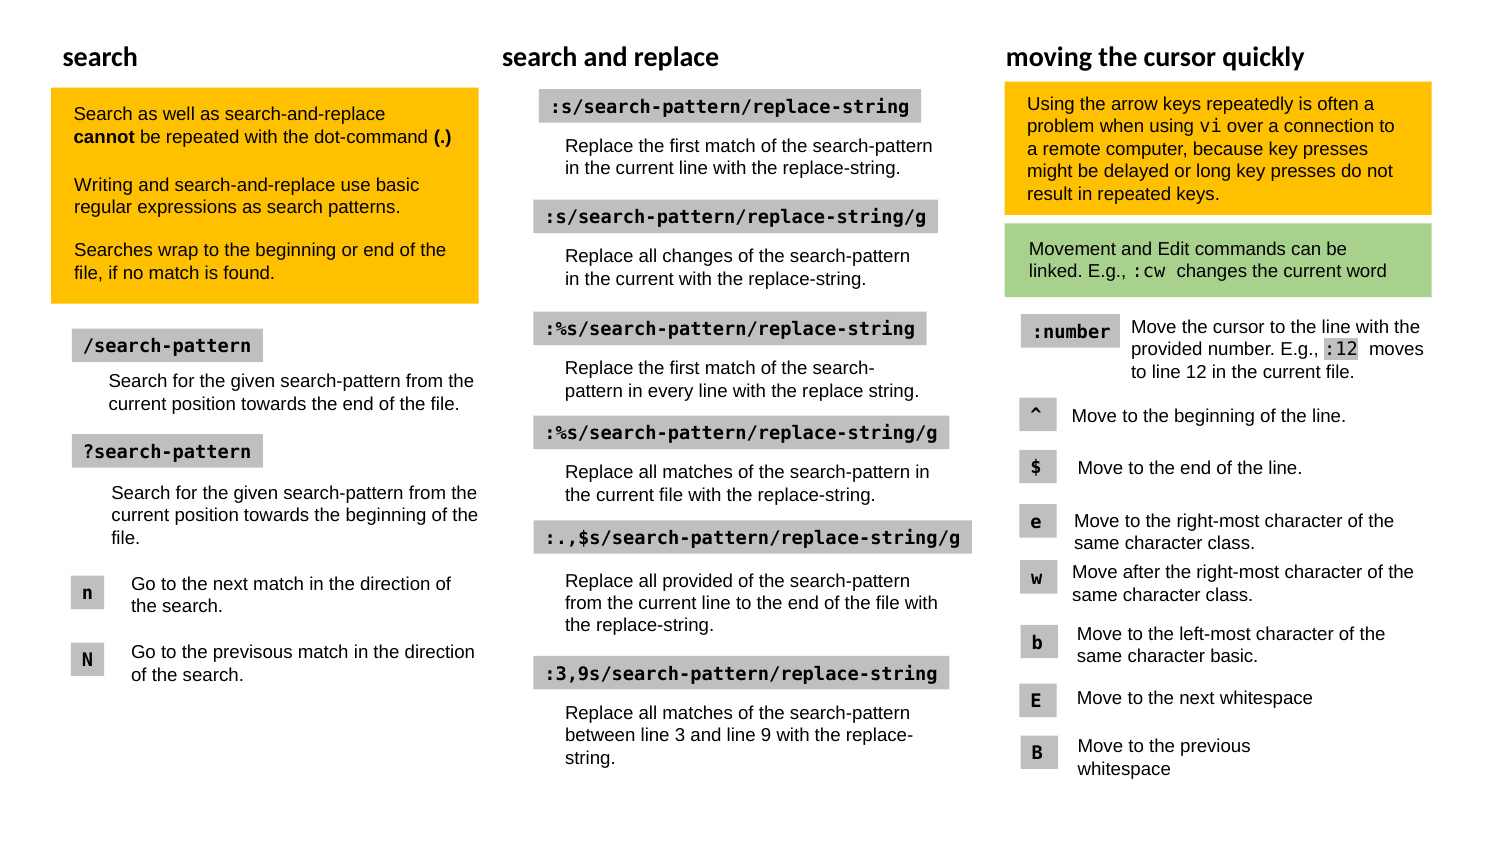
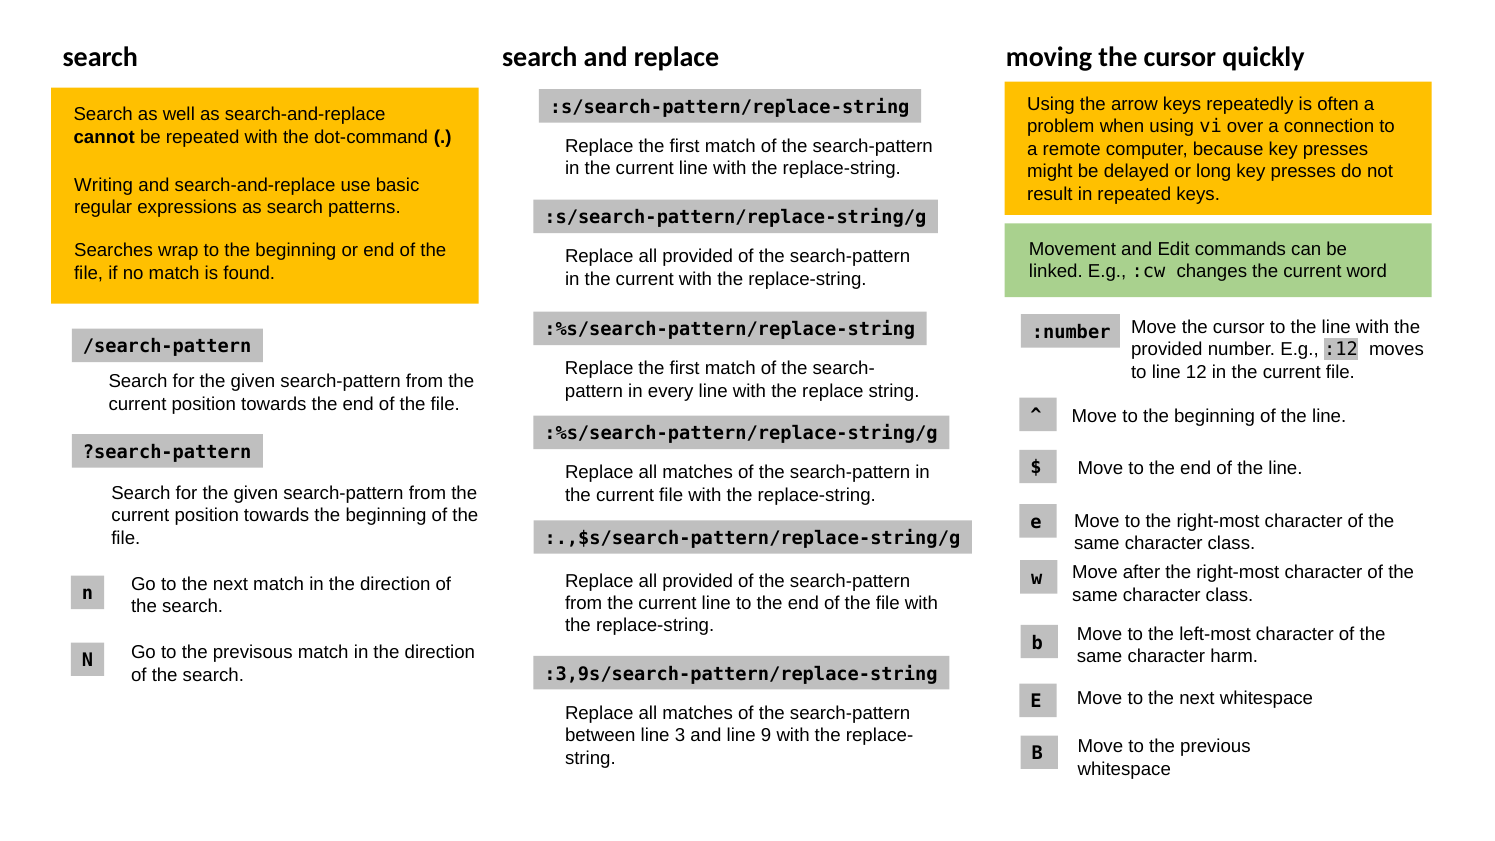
changes: changes -> provided (698, 257)
character basic: basic -> harm (1234, 656)
